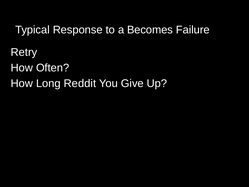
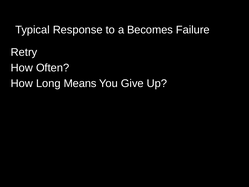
Reddit: Reddit -> Means (80, 83)
